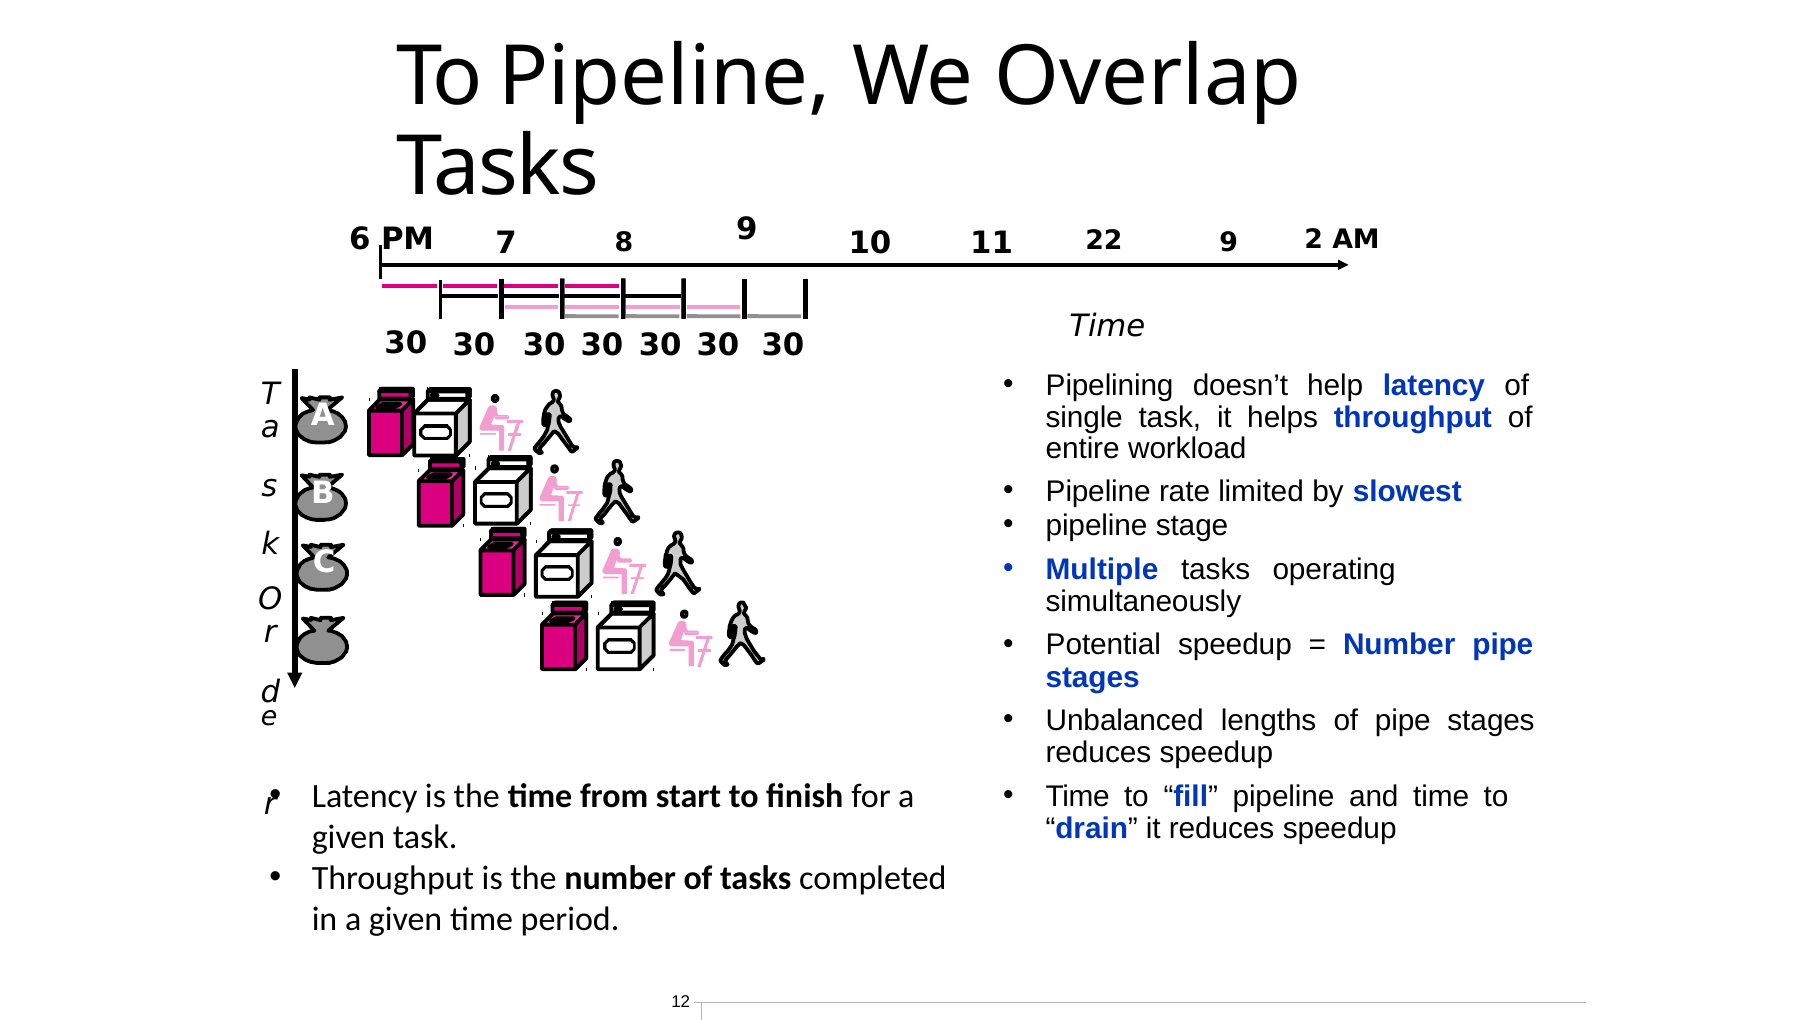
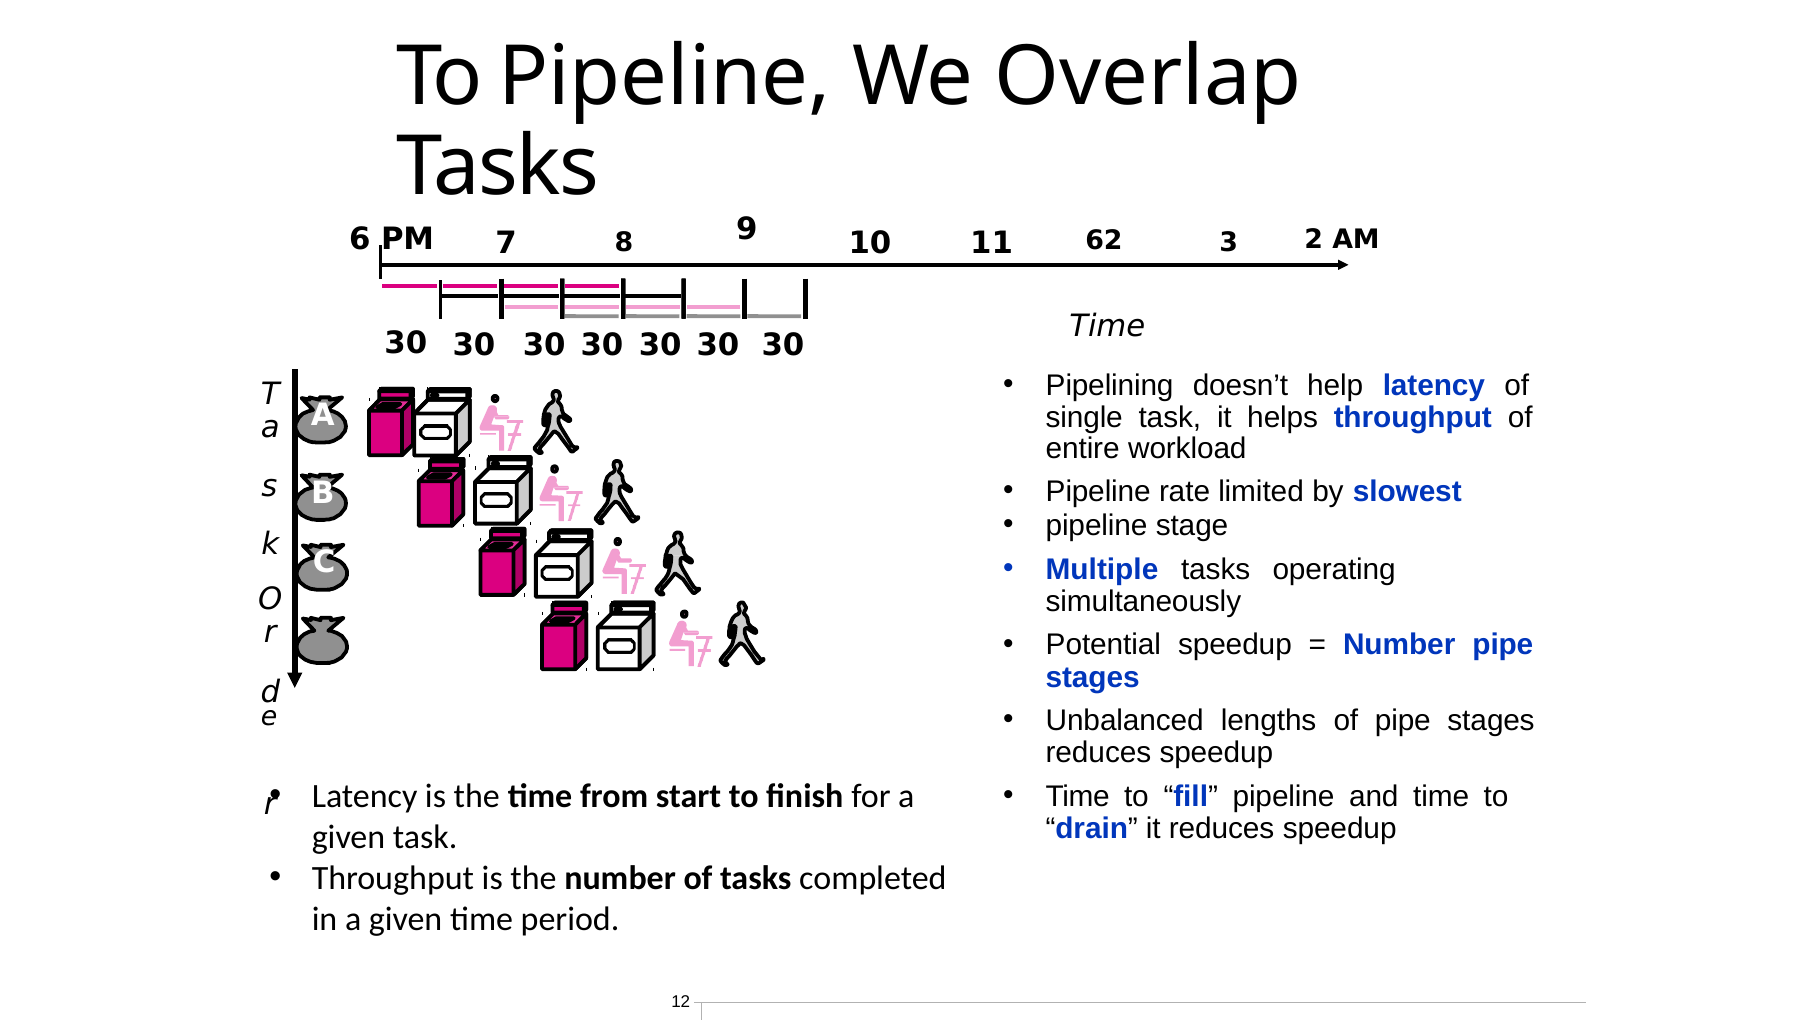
22: 22 -> 62 (1104, 241)
11 9: 9 -> 3 (1229, 243)
